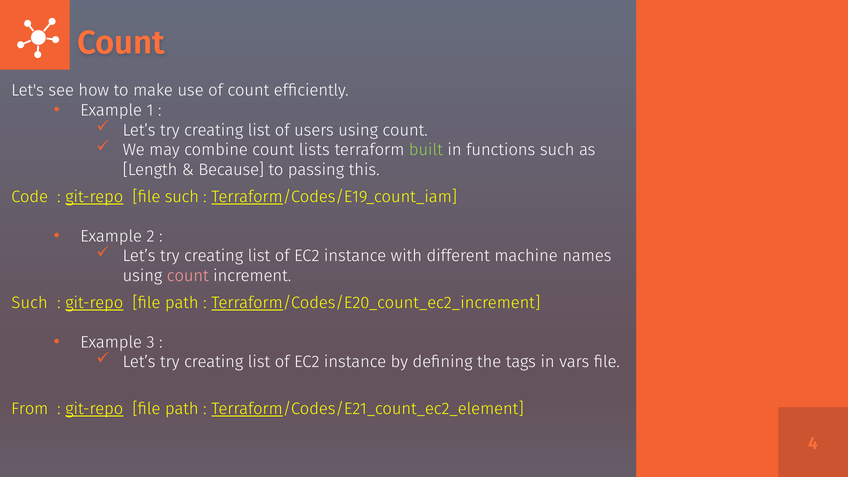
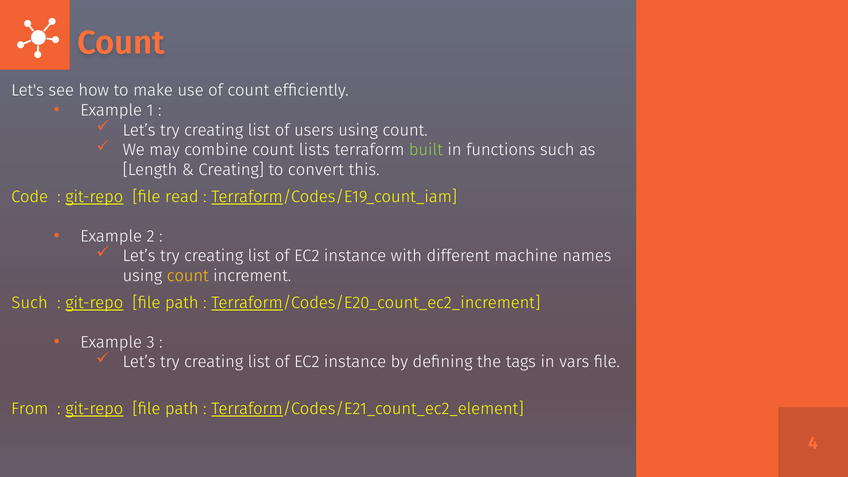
Because: Because -> Creating (231, 170)
passing: passing -> convert (316, 170)
file such: such -> read (182, 197)
count colour: pink -> yellow (188, 276)
